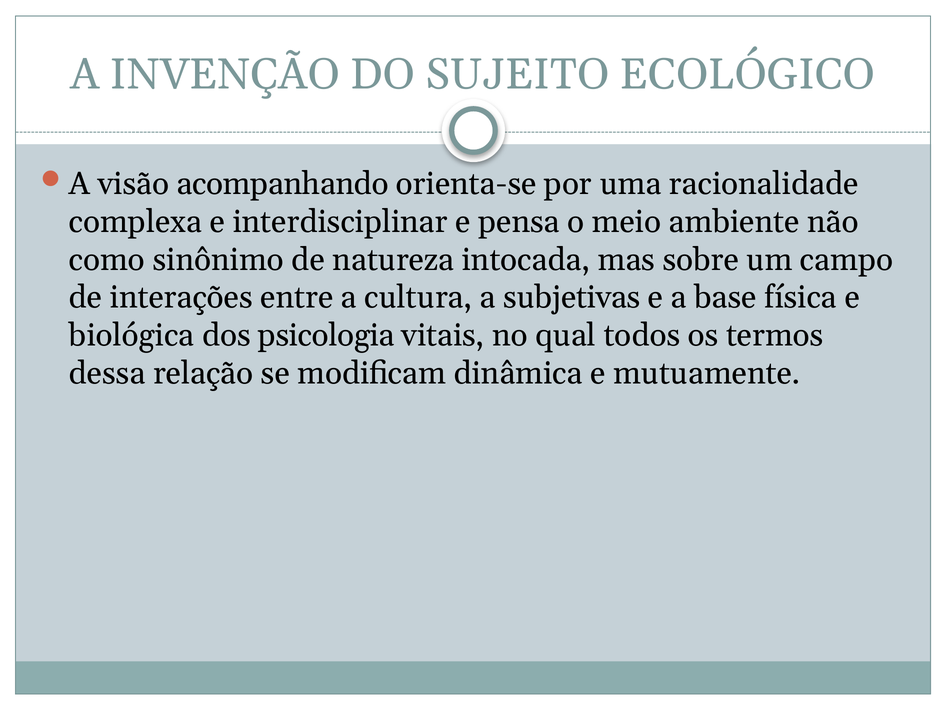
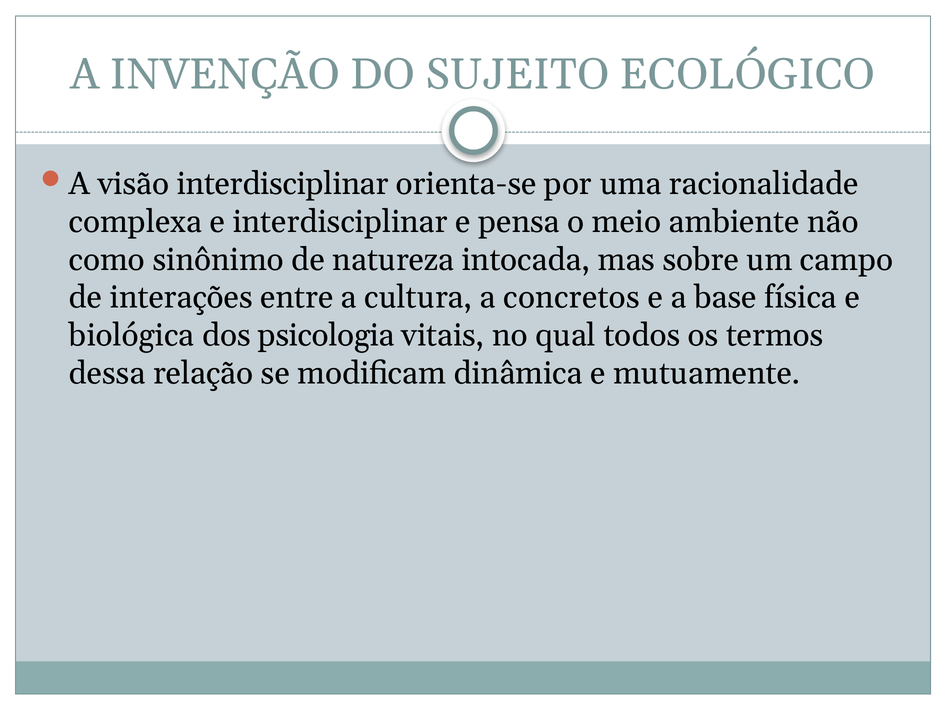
visão acompanhando: acompanhando -> interdisciplinar (283, 184)
subjetivas: subjetivas -> concretos (572, 298)
